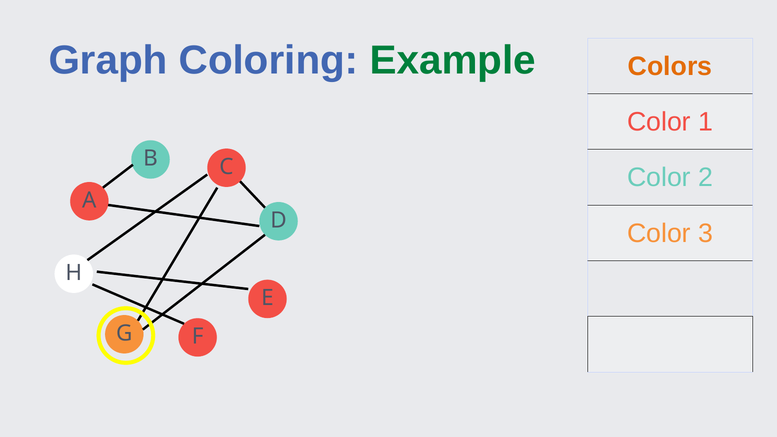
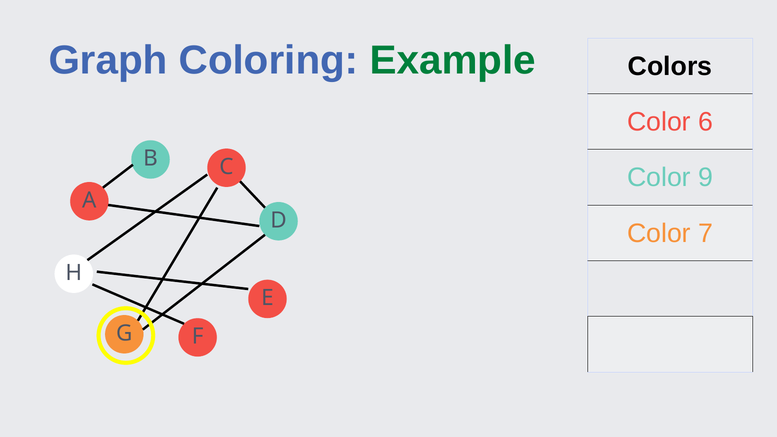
Colors colour: orange -> black (670, 66)
1: 1 -> 6 (706, 122)
2: 2 -> 9 (706, 178)
3: 3 -> 7 (706, 233)
